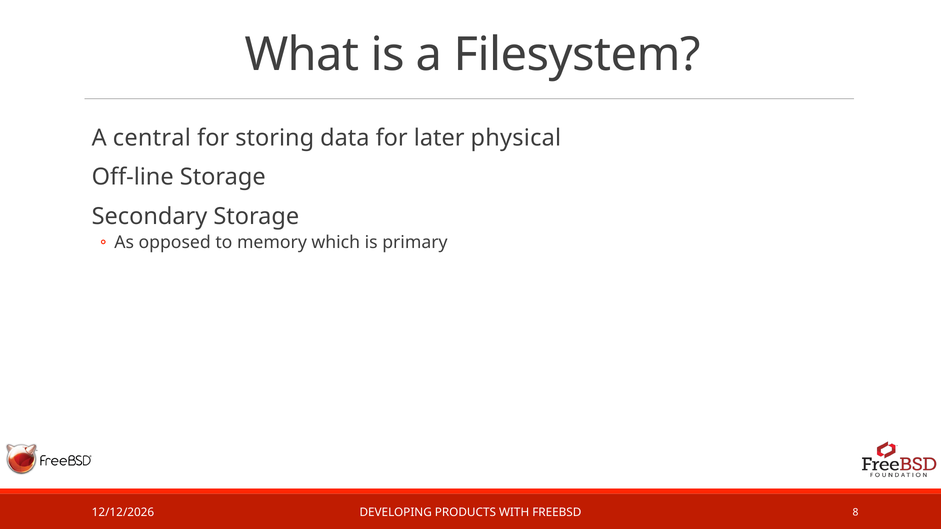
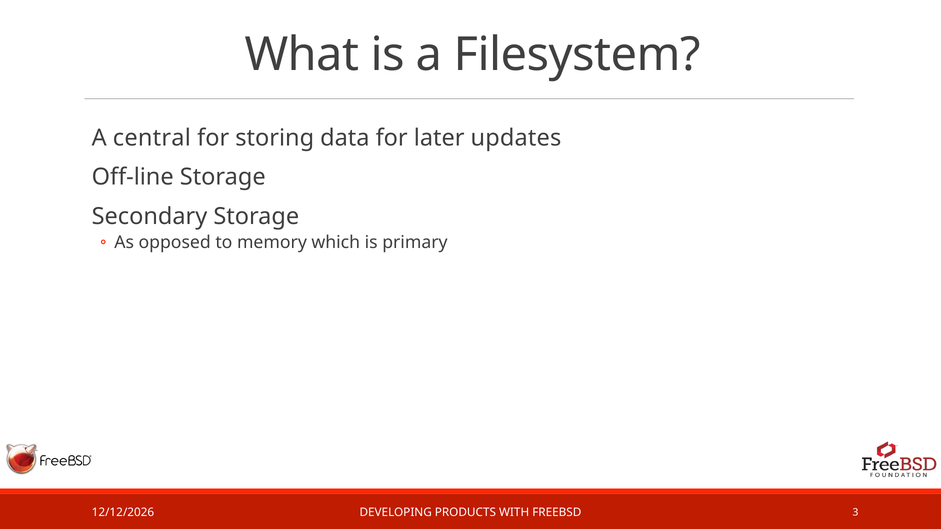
physical: physical -> updates (516, 138)
8: 8 -> 3 (856, 513)
